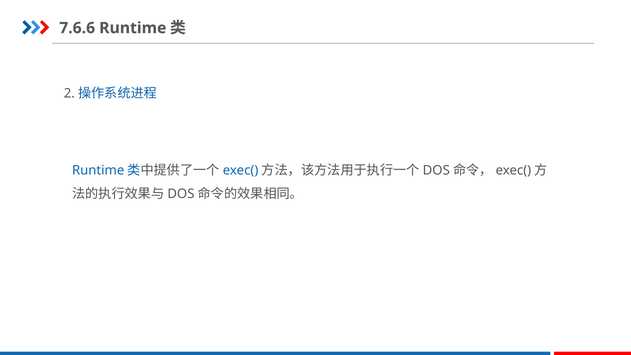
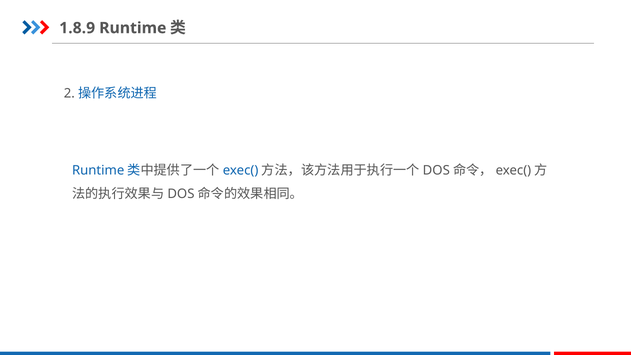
7.6.6: 7.6.6 -> 1.8.9 (77, 28)
